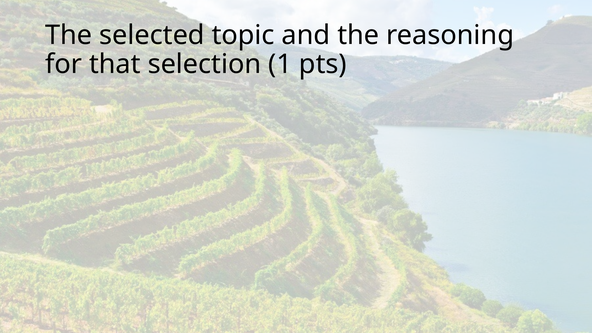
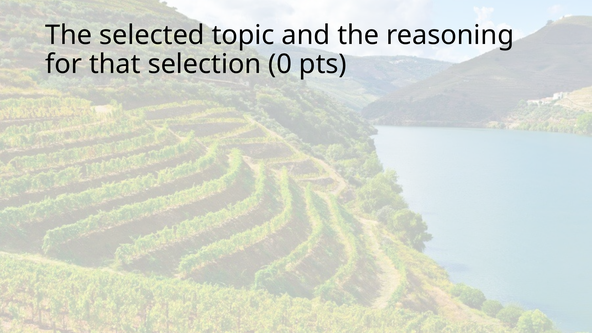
1: 1 -> 0 (280, 64)
